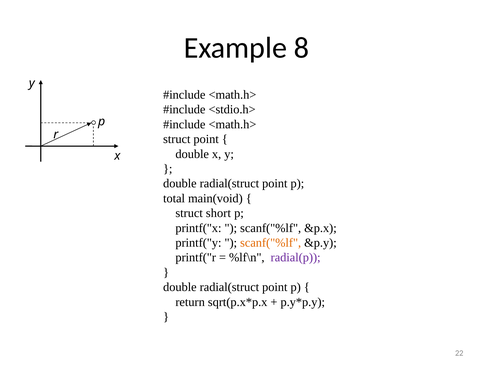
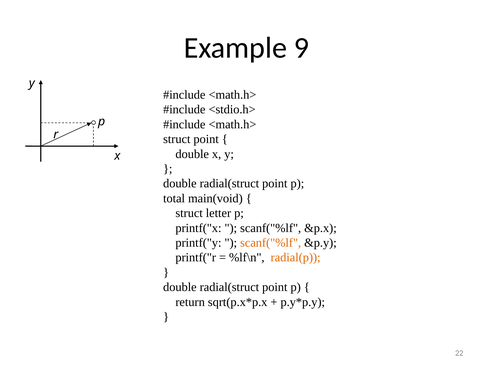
8: 8 -> 9 (301, 48)
short: short -> letter (218, 213)
radial(p colour: purple -> orange (296, 257)
